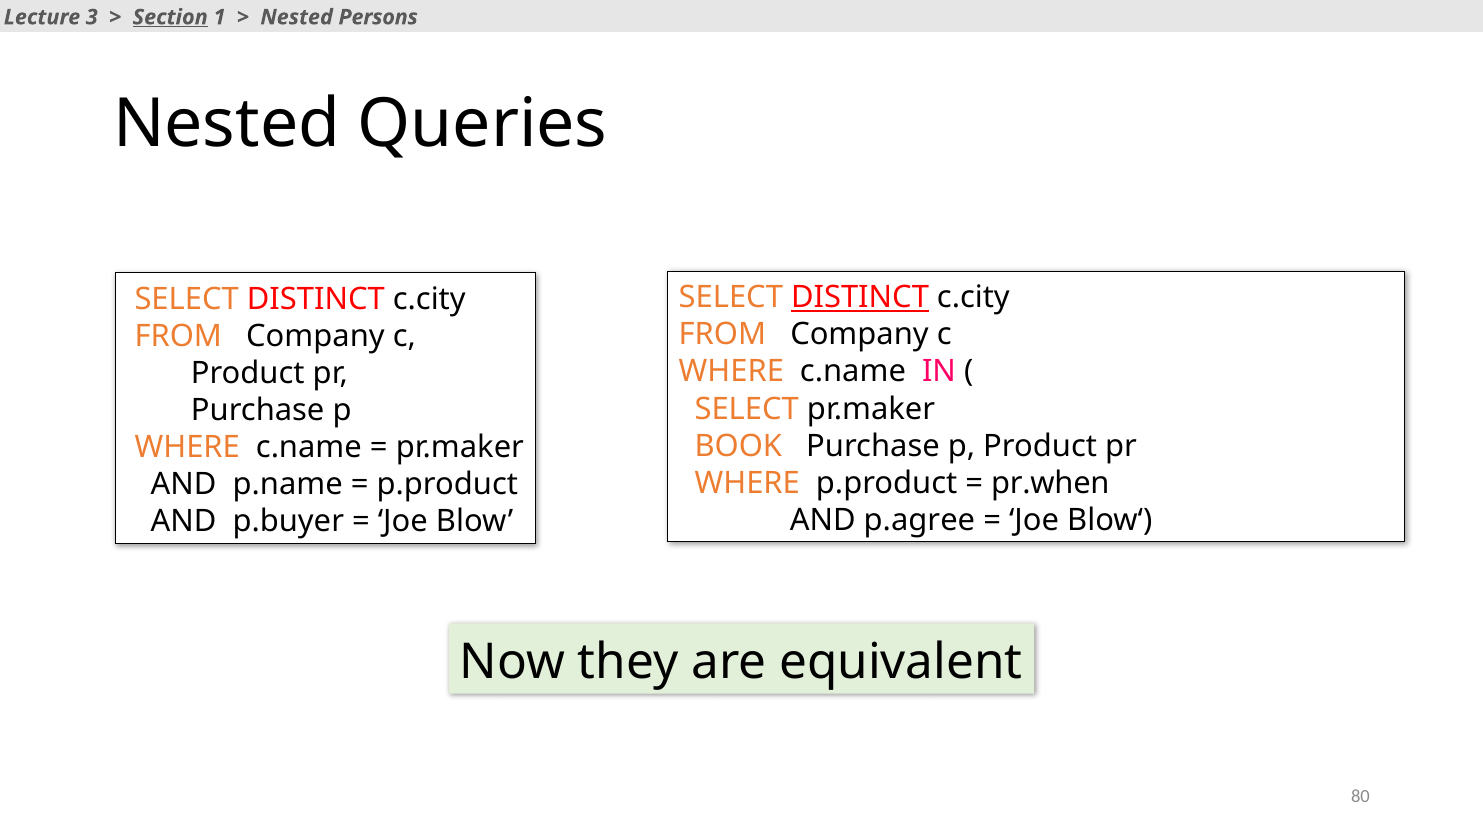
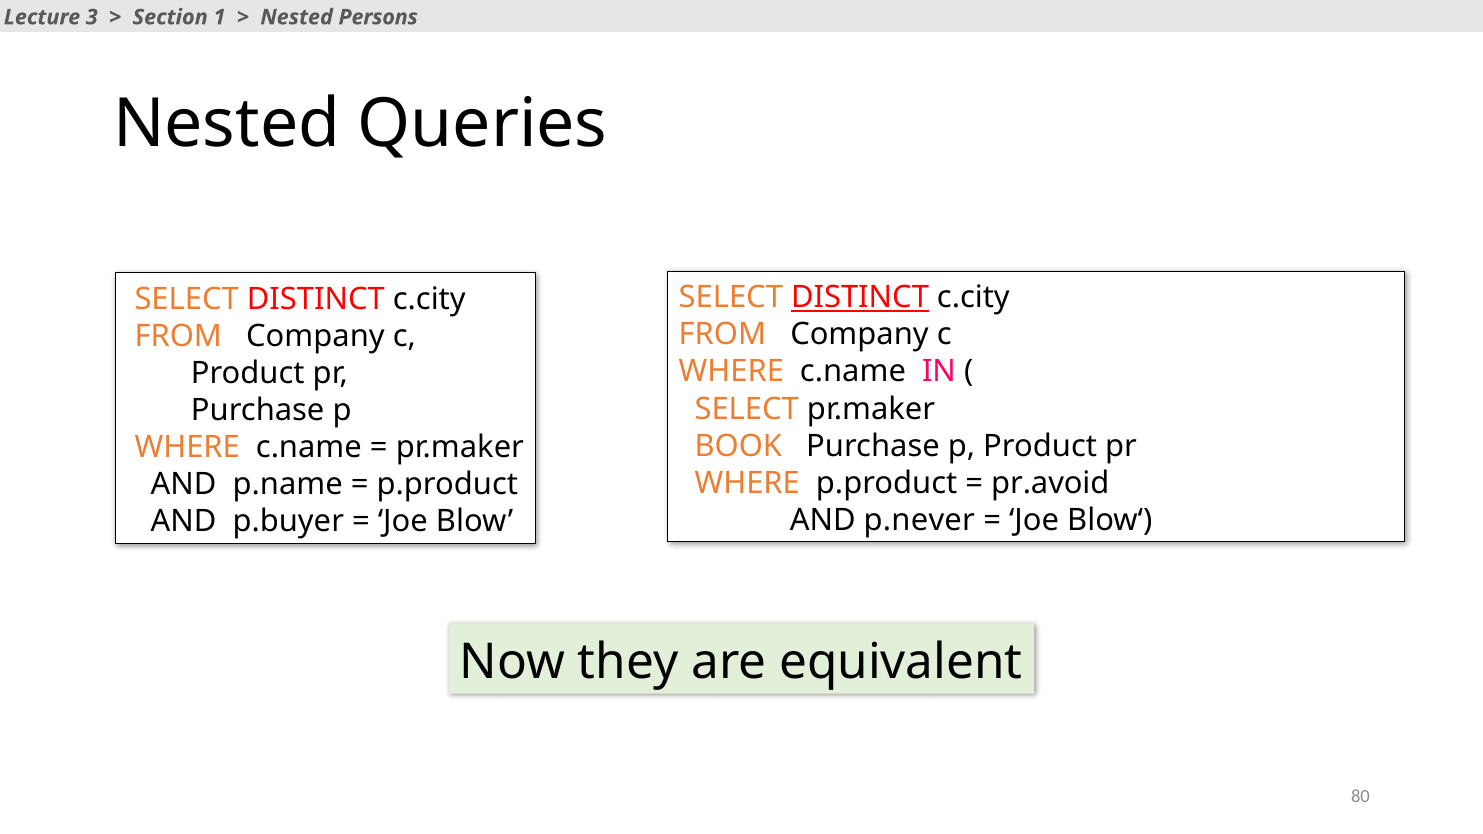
Section underline: present -> none (170, 17)
pr.when: pr.when -> pr.avoid (1050, 483)
p.agree: p.agree -> p.never (919, 520)
